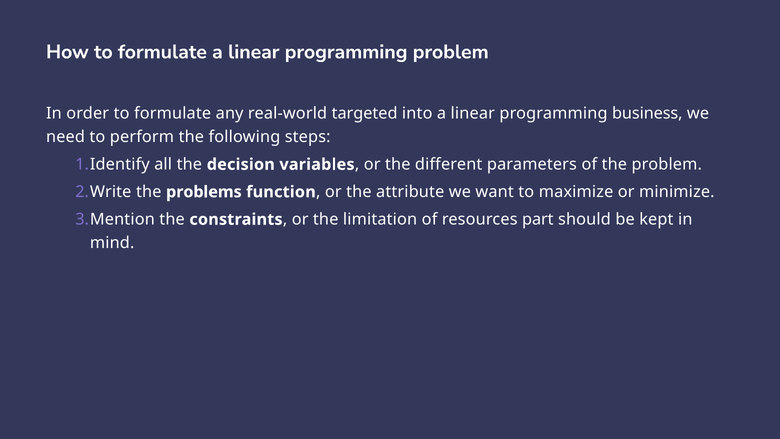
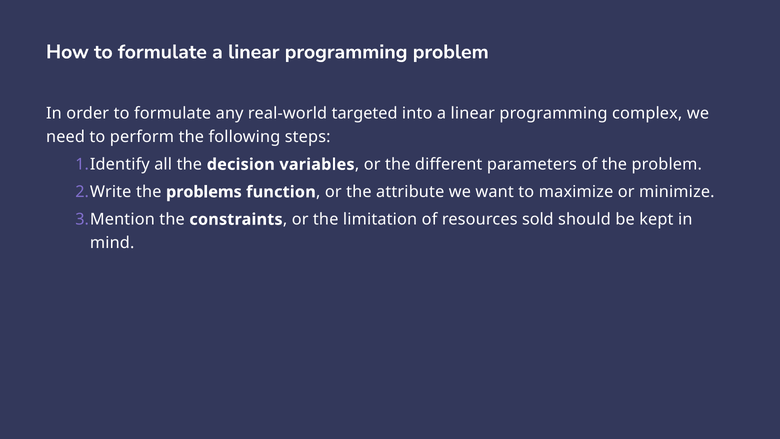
business: business -> complex (647, 114)
part: part -> sold (538, 219)
